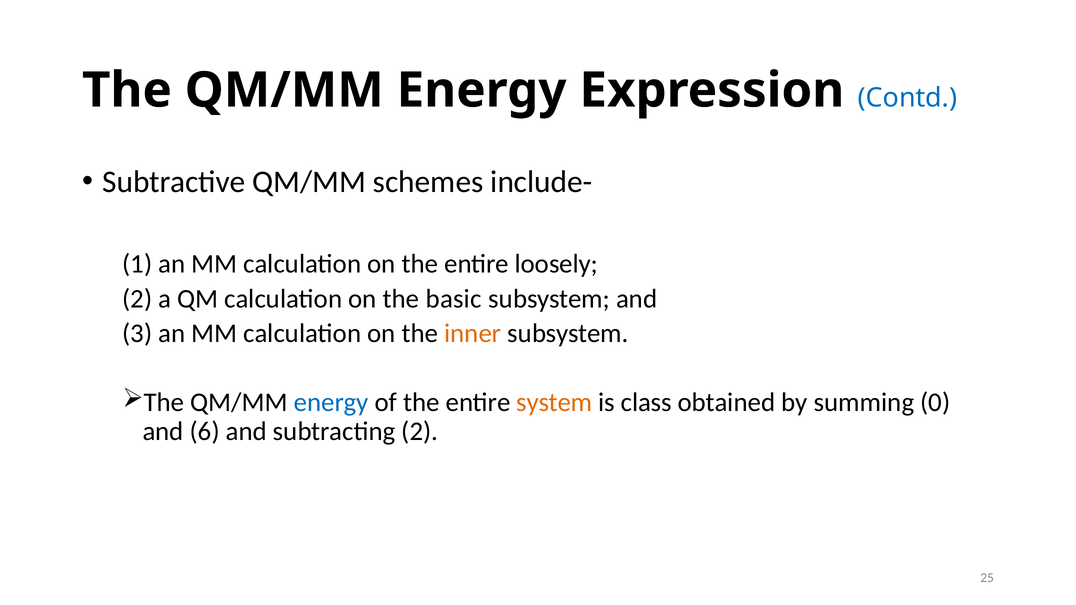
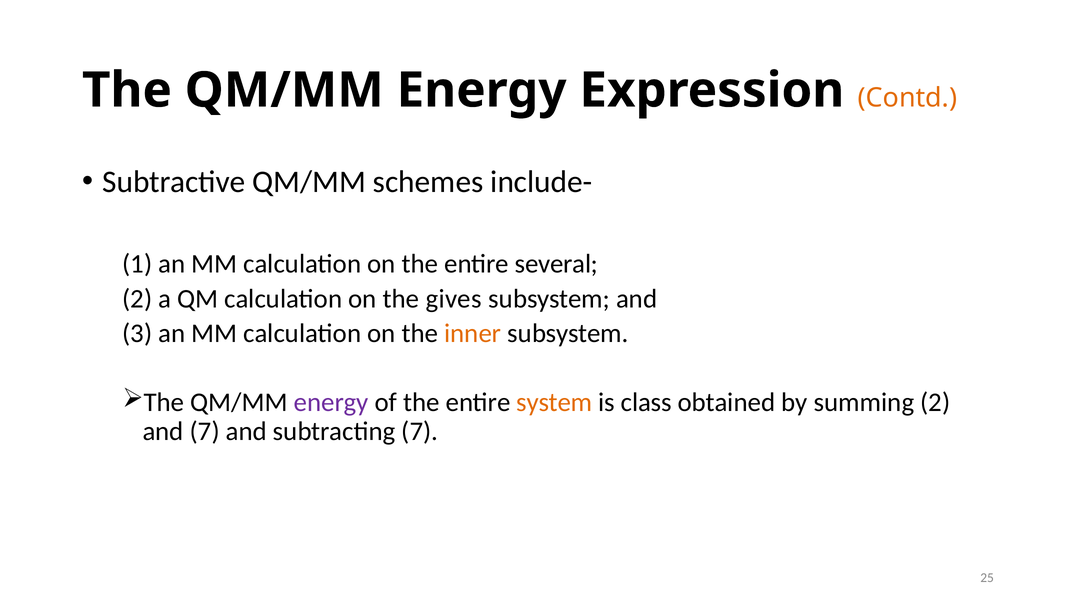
Contd colour: blue -> orange (908, 98)
loosely: loosely -> several (556, 264)
basic: basic -> gives (454, 299)
energy colour: blue -> purple (331, 403)
summing 0: 0 -> 2 (935, 403)
and 6: 6 -> 7 (205, 432)
subtracting 2: 2 -> 7 (420, 432)
